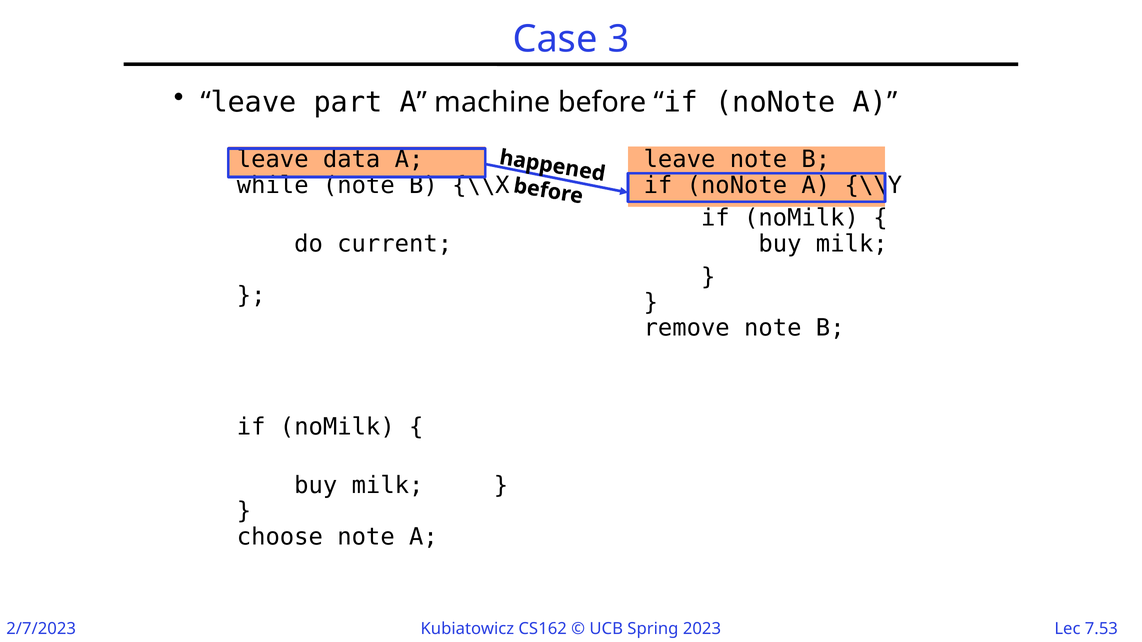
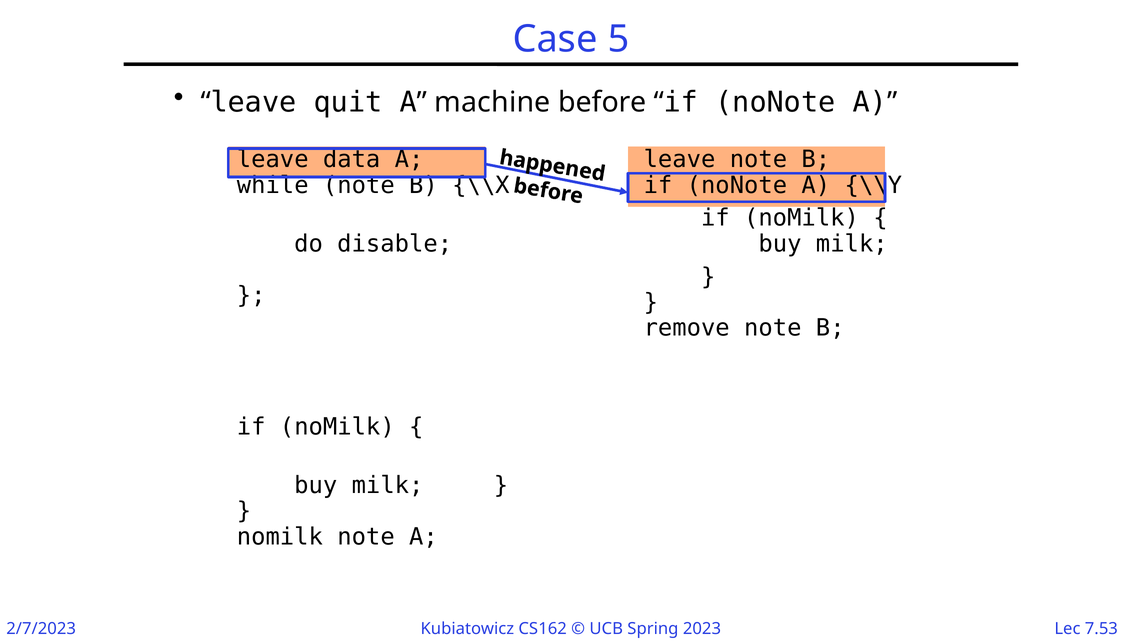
3: 3 -> 5 (618, 39)
part: part -> quit (348, 102)
current: current -> disable (395, 244)
choose: choose -> nomilk (280, 537)
